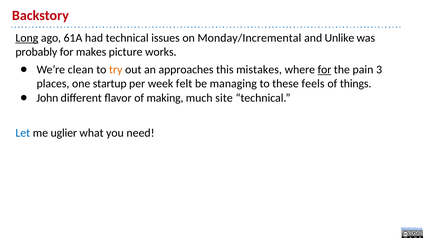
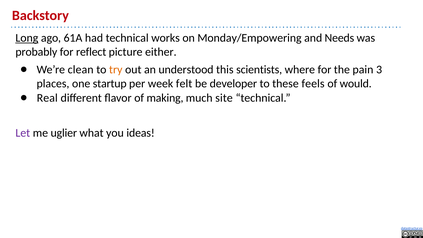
issues: issues -> works (166, 38)
Monday/Incremental: Monday/Incremental -> Monday/Empowering (249, 38)
Unlike: Unlike -> Needs (339, 38)
makes: makes -> reflect (91, 52)
works: works -> either (161, 52)
approaches: approaches -> understood (186, 70)
mistakes: mistakes -> scientists (259, 70)
for underline: present -> none (324, 70)
managing: managing -> developer (233, 84)
things: things -> would (356, 84)
John: John -> Real (47, 98)
Let colour: blue -> purple (23, 133)
need: need -> ideas (141, 133)
